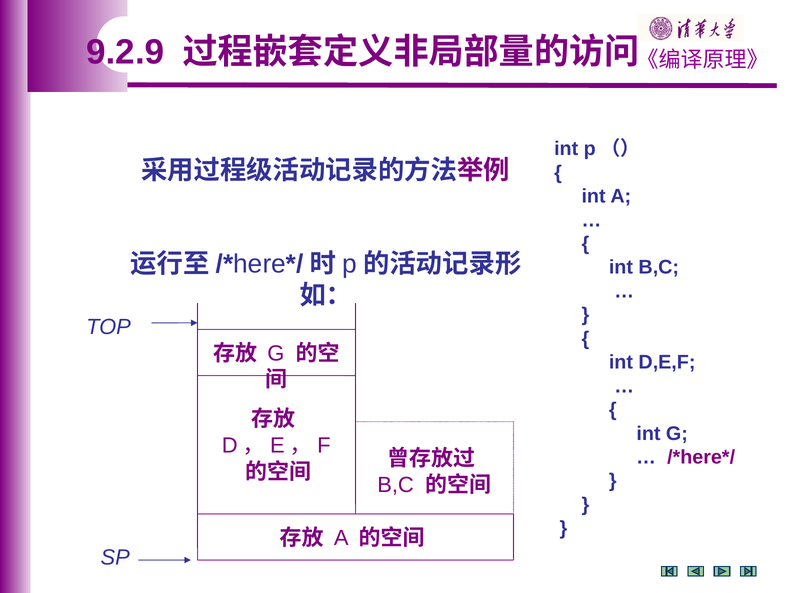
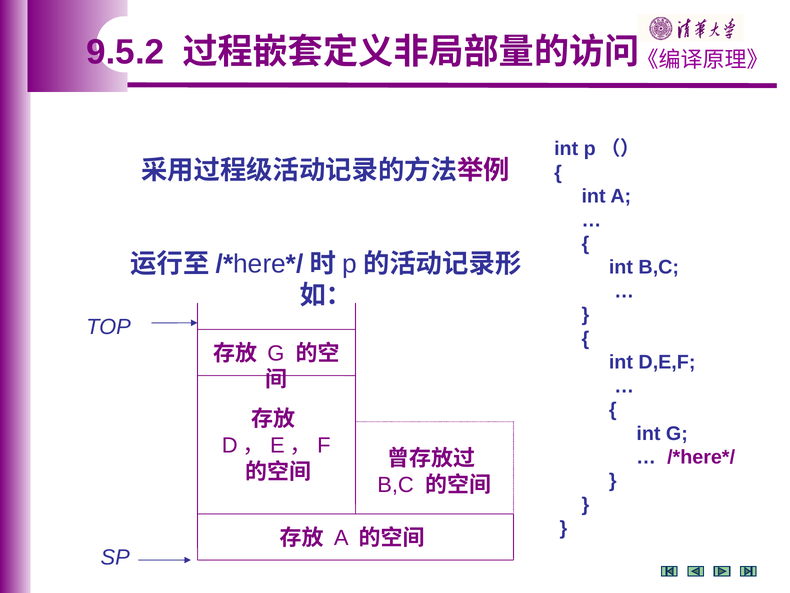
9.2.9: 9.2.9 -> 9.5.2 (125, 52)
